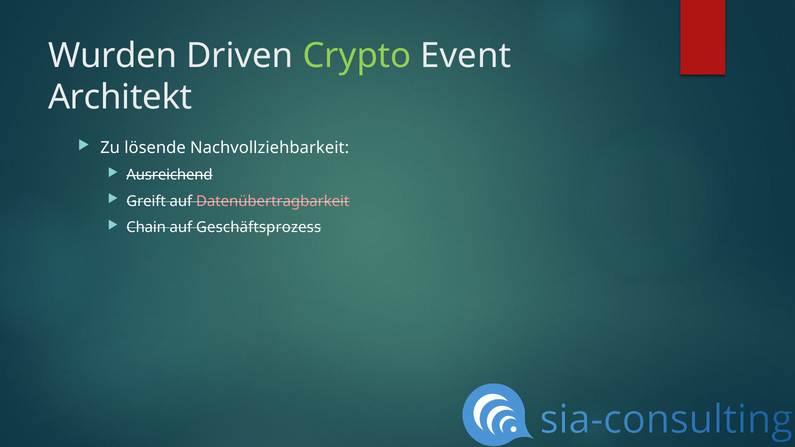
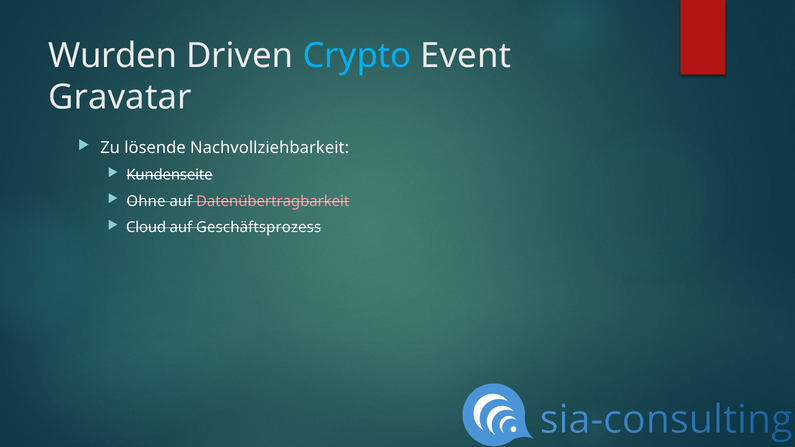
Crypto colour: light green -> light blue (357, 56)
Architekt: Architekt -> Gravatar (120, 98)
Ausreichend: Ausreichend -> Kundenseite (169, 175)
Greift: Greift -> Ohne (146, 201)
Chain: Chain -> Cloud (146, 227)
